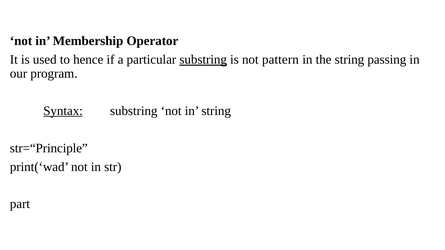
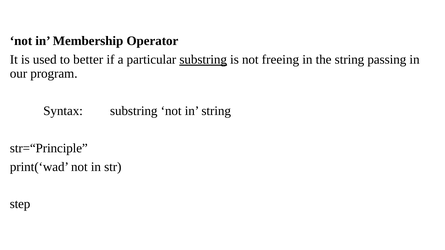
hence: hence -> better (88, 60)
pattern: pattern -> freeing (280, 60)
Syntax underline: present -> none (63, 111)
part: part -> step (20, 204)
